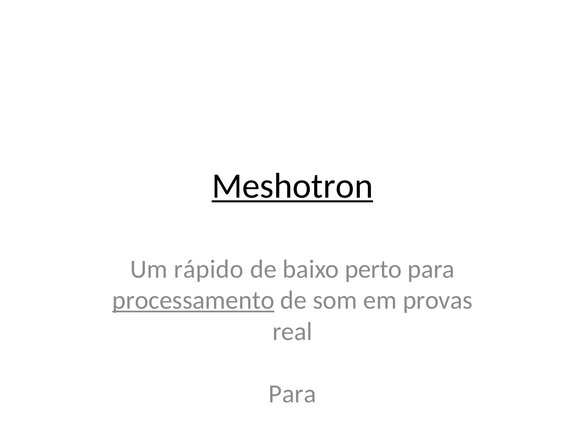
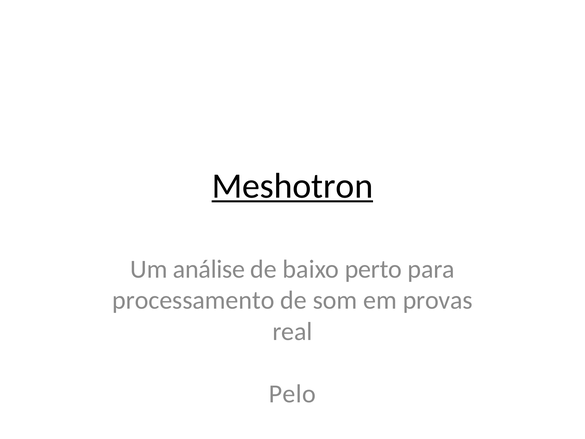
rápido: rápido -> análise (209, 269)
processamento underline: present -> none (193, 300)
Para: Para -> Pelo (292, 394)
